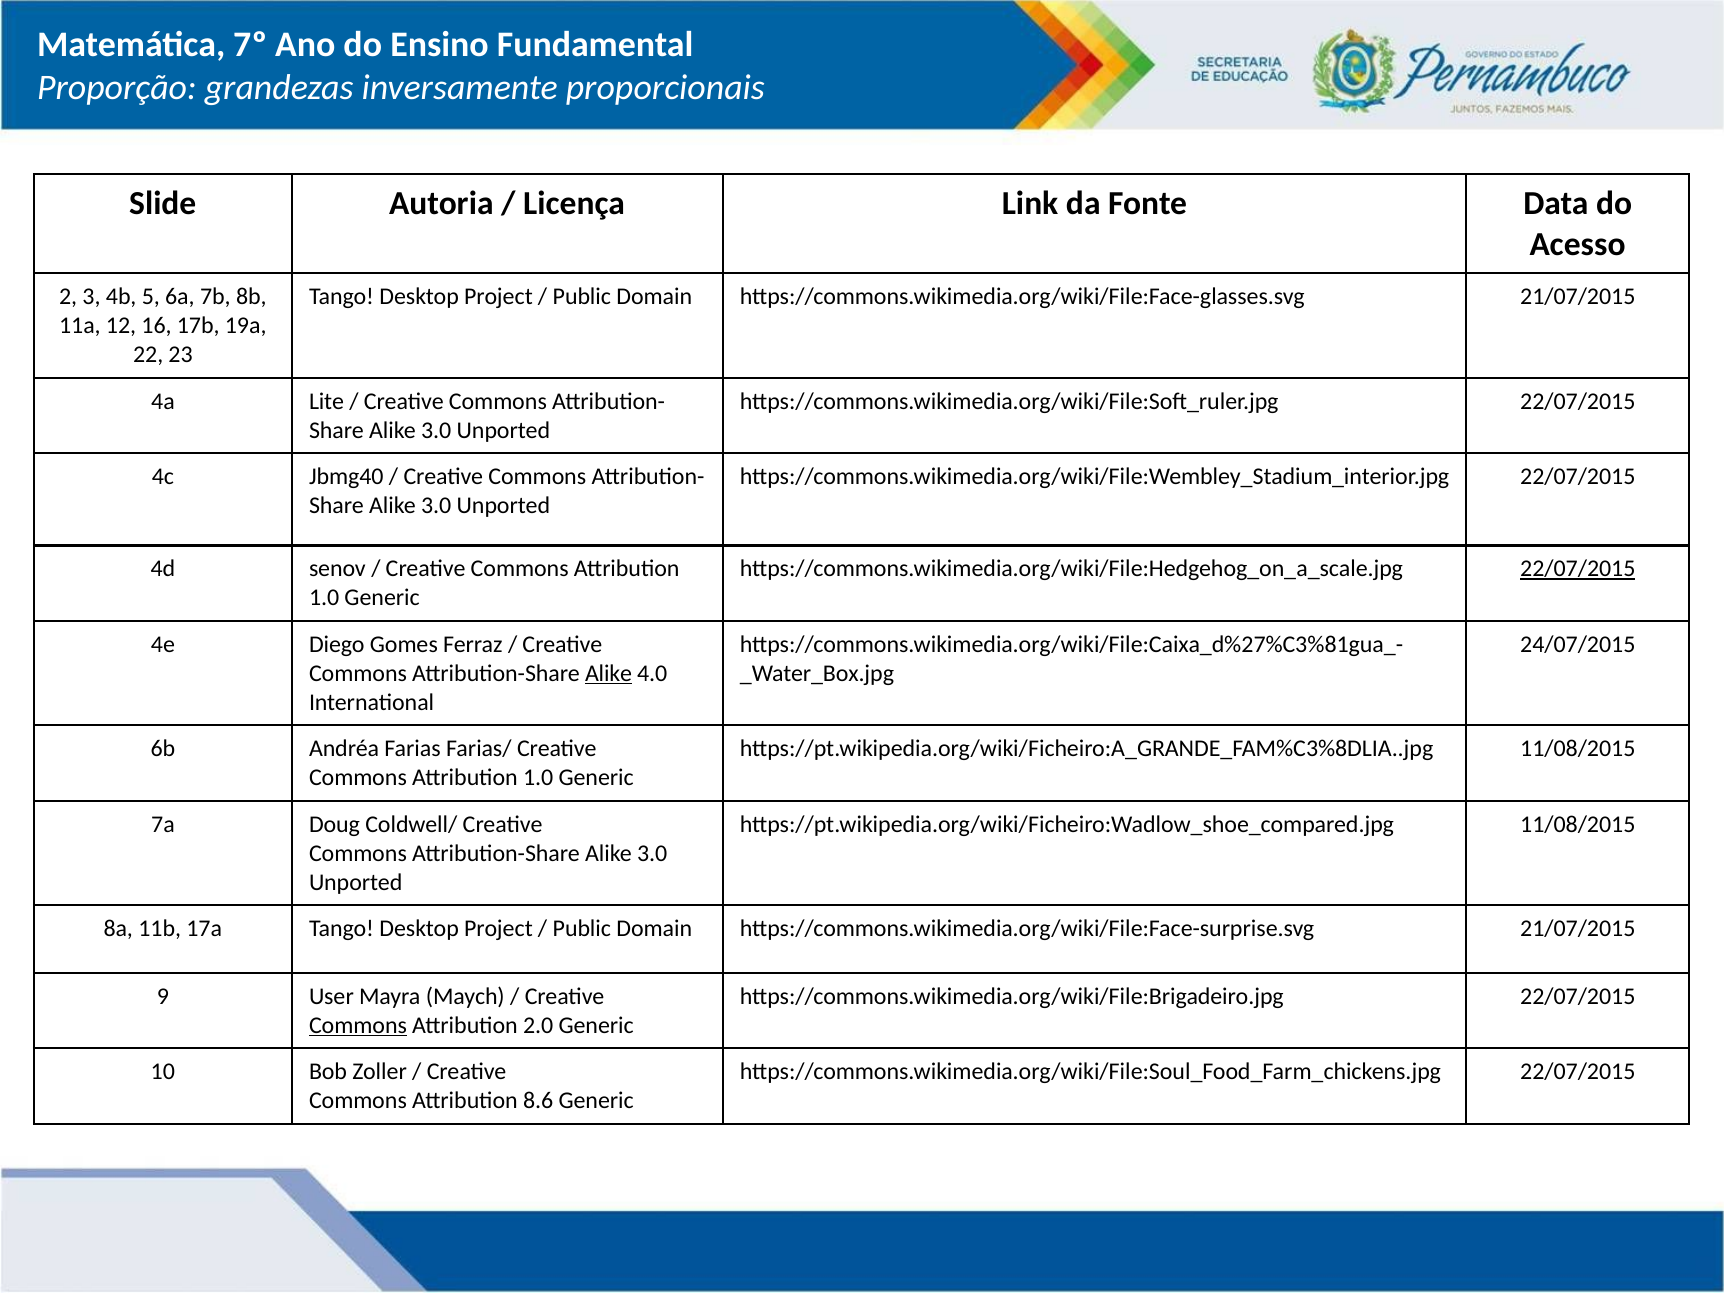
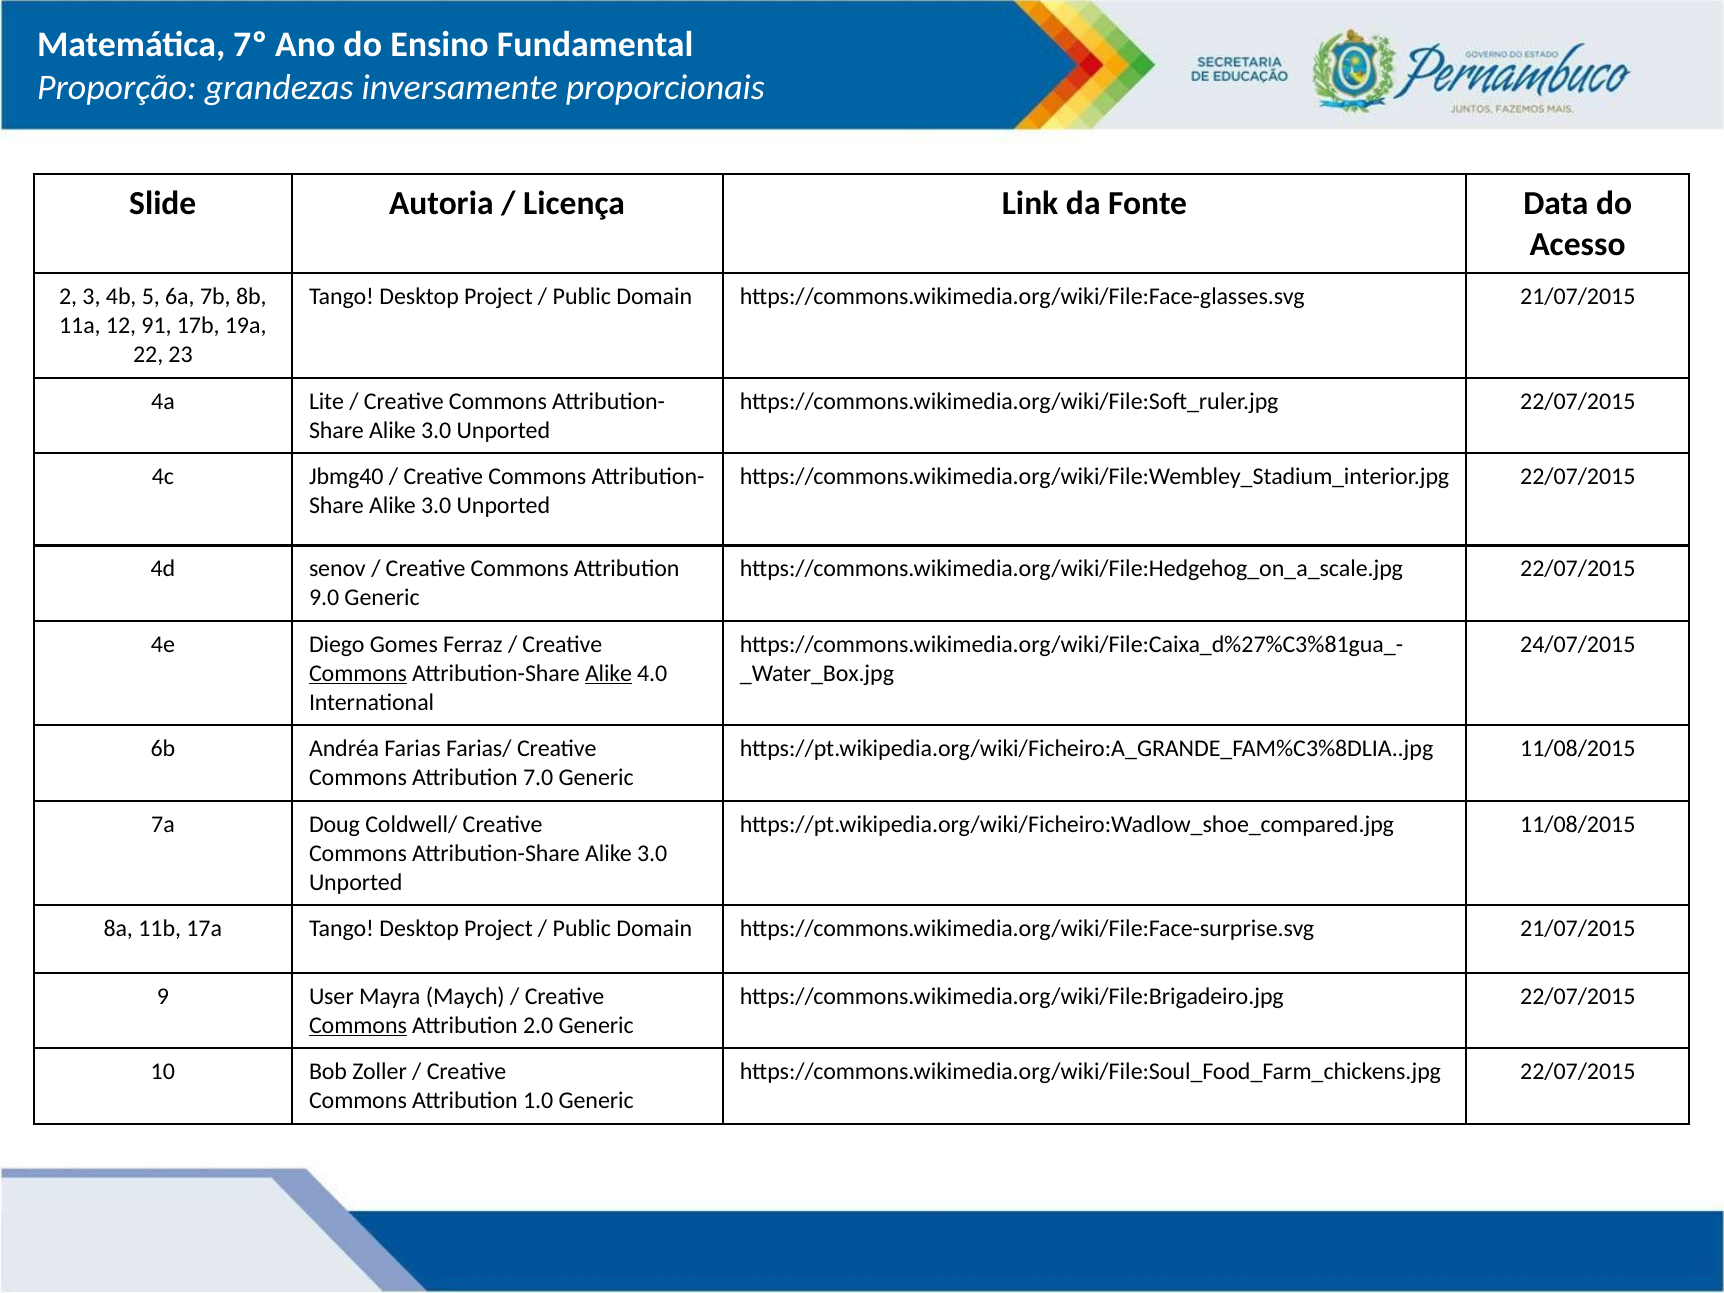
16: 16 -> 91 (156, 326)
22/07/2015 underline: present -> none (1578, 569)
1.0: 1.0 -> 9.0 (324, 598)
Commons underline: none -> present (358, 673)
1.0: 1.0 -> 7.0 (538, 778)
8.6: 8.6 -> 1.0 (538, 1101)
